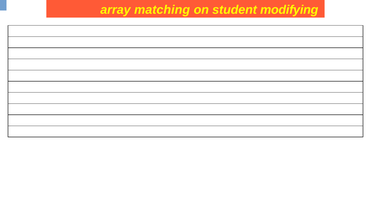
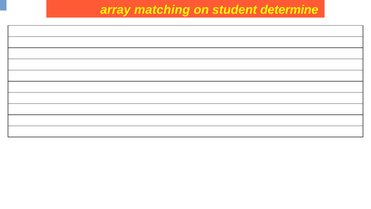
modifying: modifying -> determine (289, 10)
